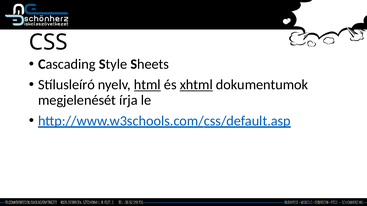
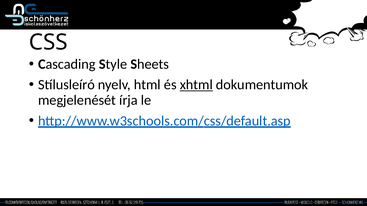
html underline: present -> none (147, 85)
